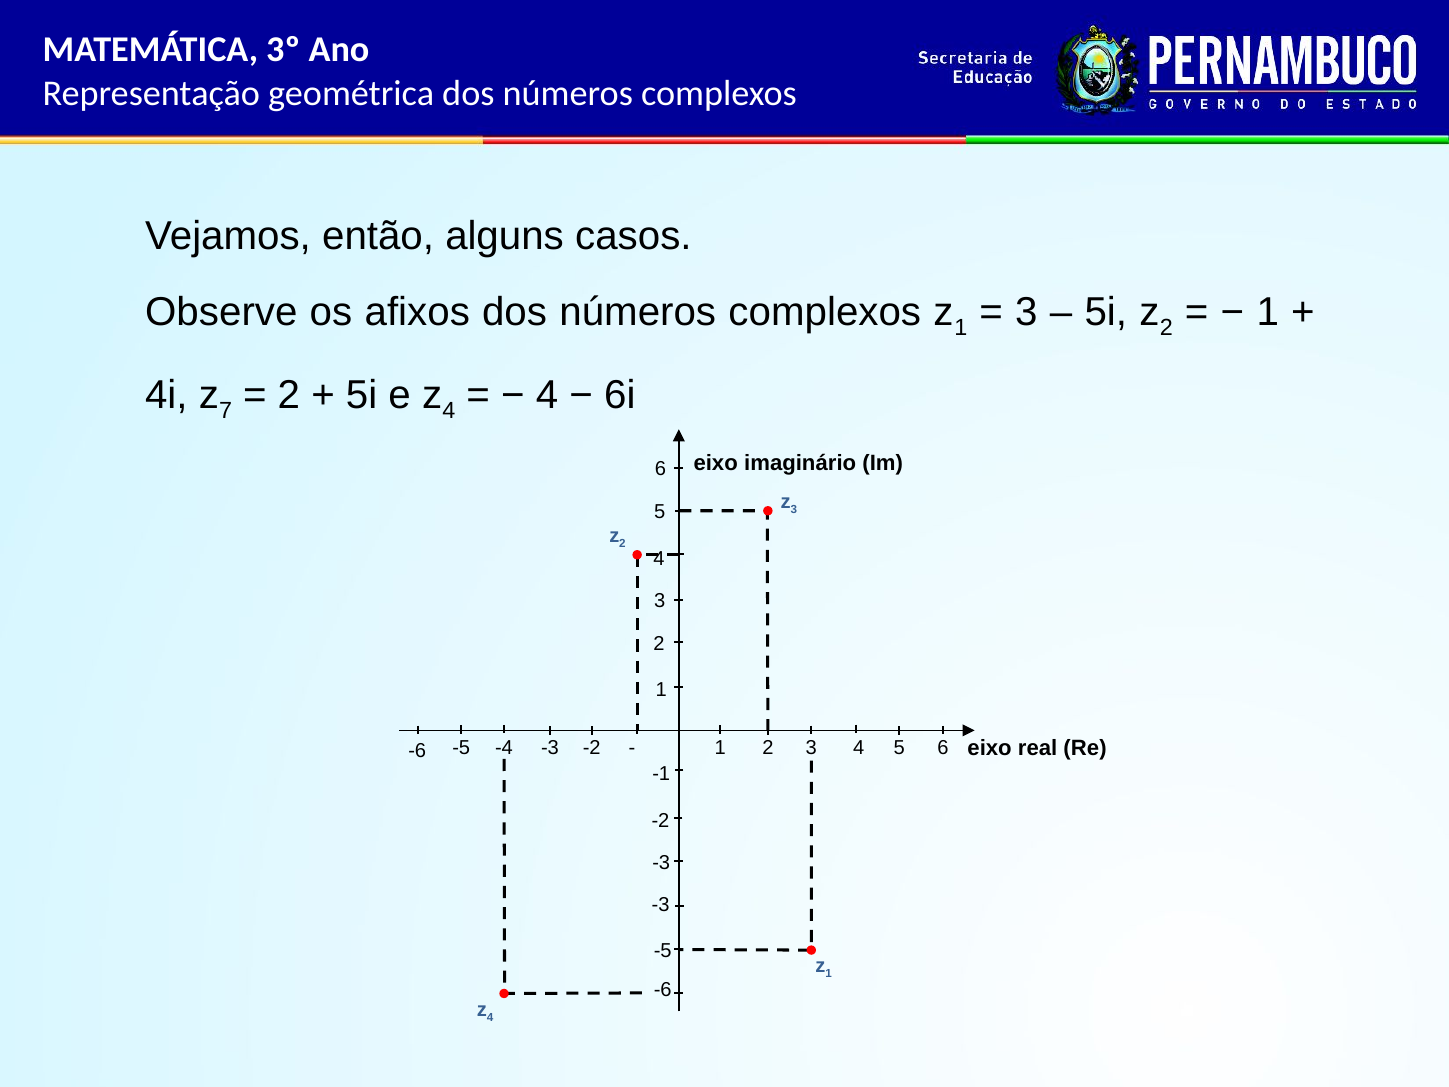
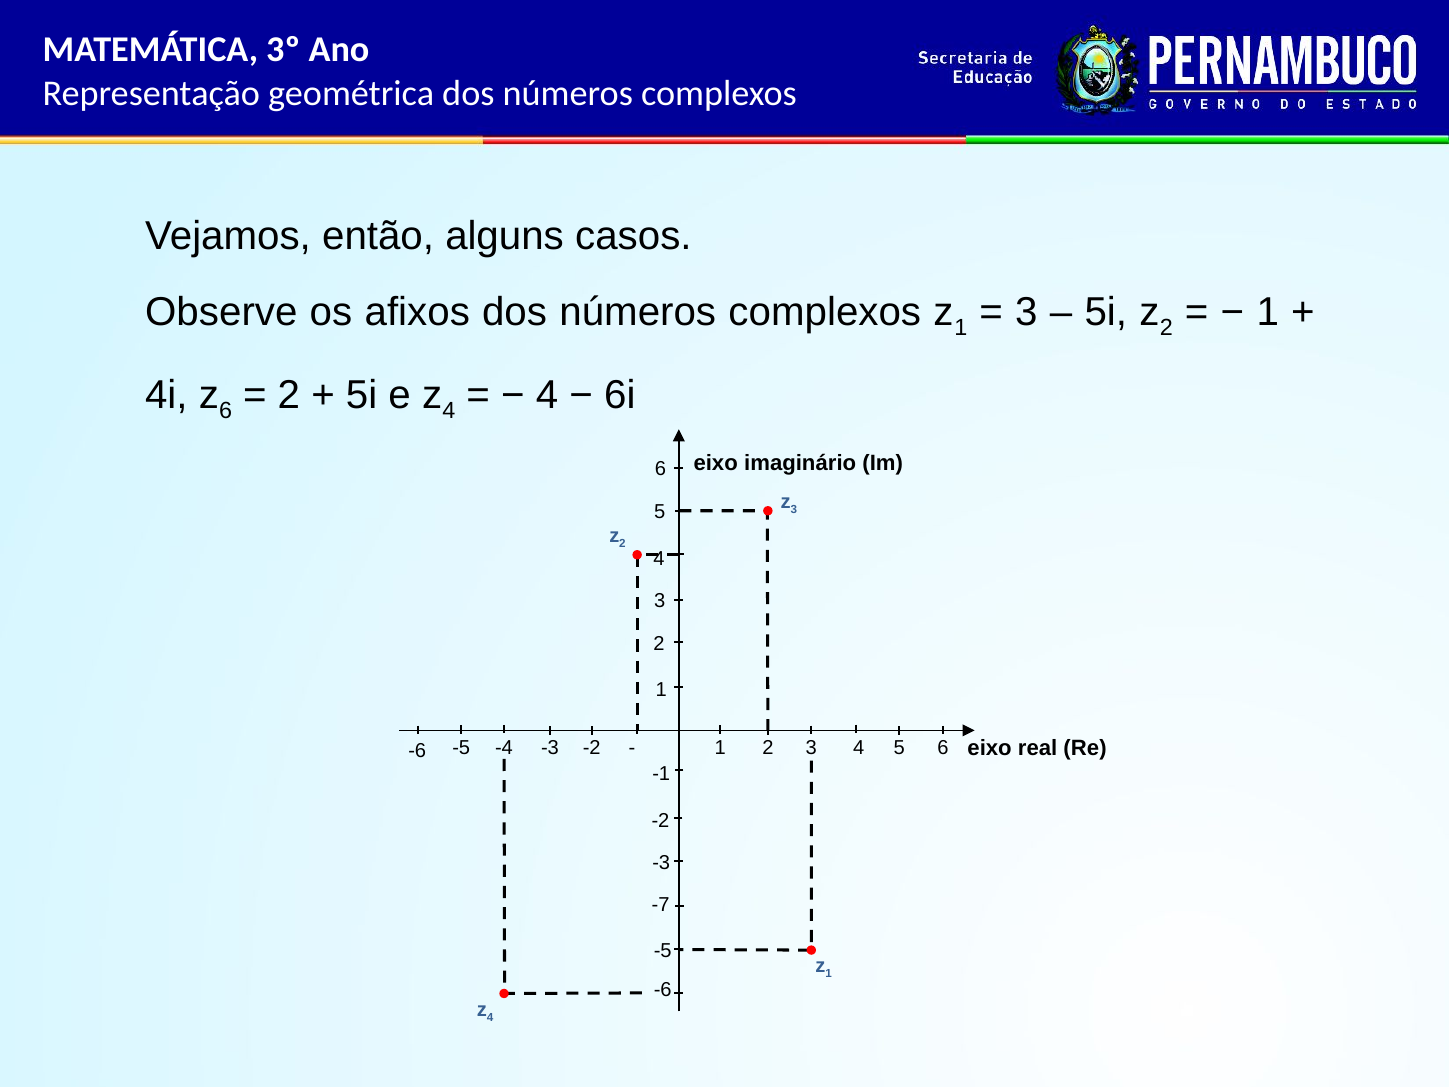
7: 7 -> 6 (226, 410)
-3: -3 -> -7 (661, 905)
